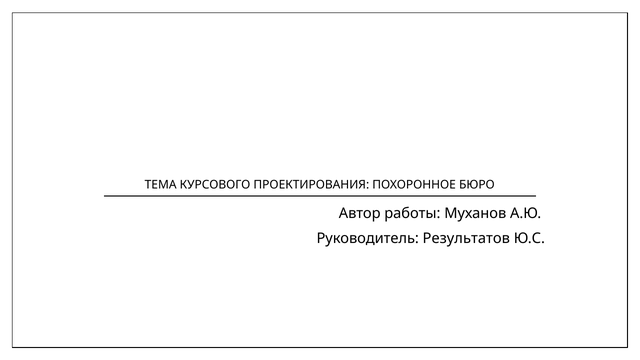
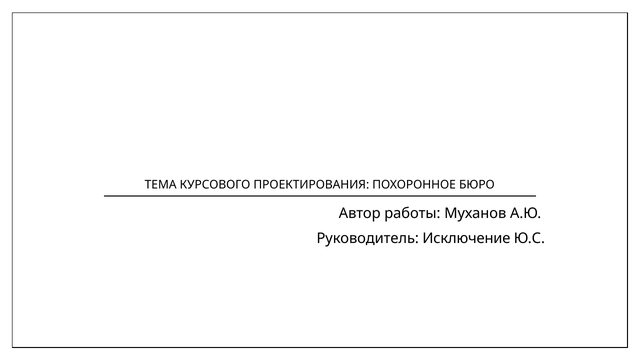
Результатов: Результатов -> Исключение (466, 239)
